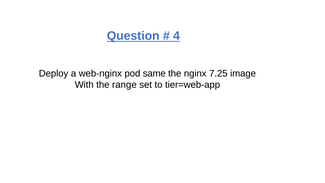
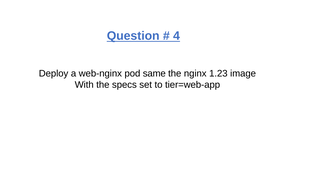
7.25: 7.25 -> 1.23 (218, 73)
range: range -> specs (124, 85)
